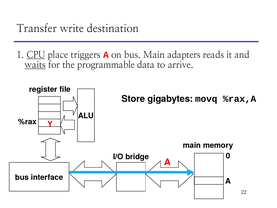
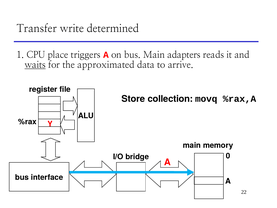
destination: destination -> determined (113, 28)
CPU underline: present -> none (36, 55)
programmable: programmable -> approximated (106, 65)
gigabytes: gigabytes -> collection (170, 99)
